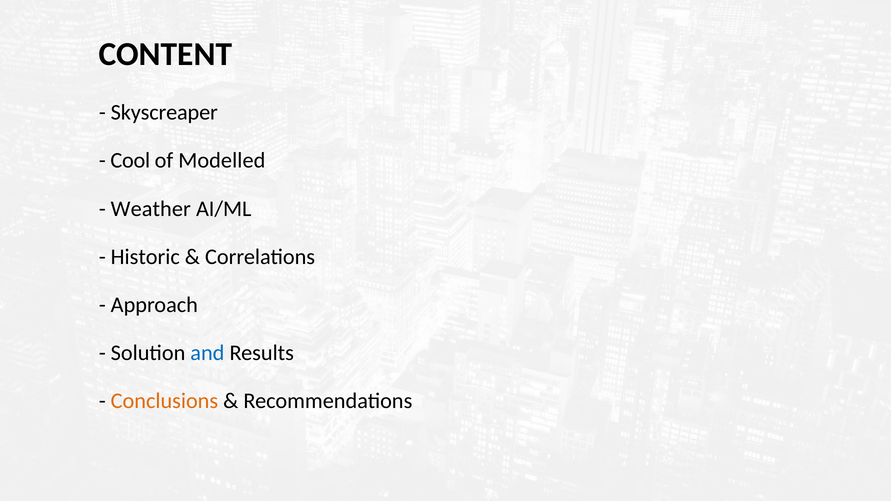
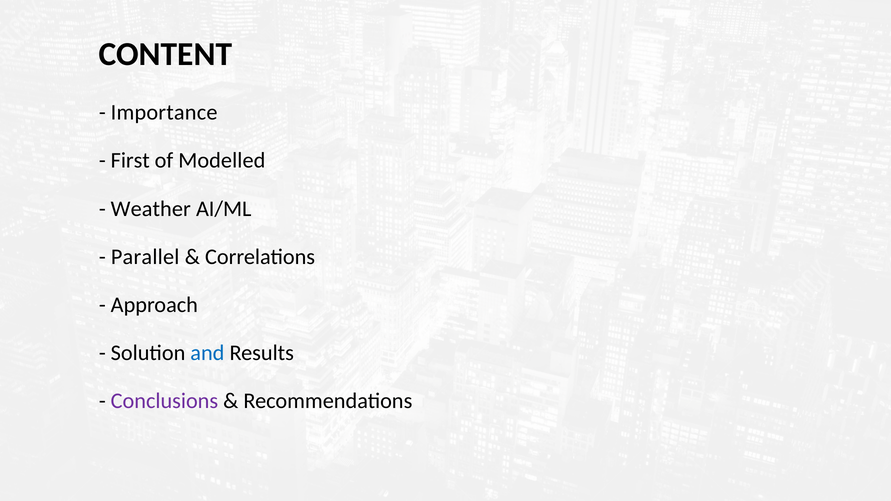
Skyscreaper: Skyscreaper -> Importance (164, 113)
Cool: Cool -> First (130, 161)
Historic: Historic -> Parallel (145, 257)
Conclusions colour: orange -> purple (164, 401)
